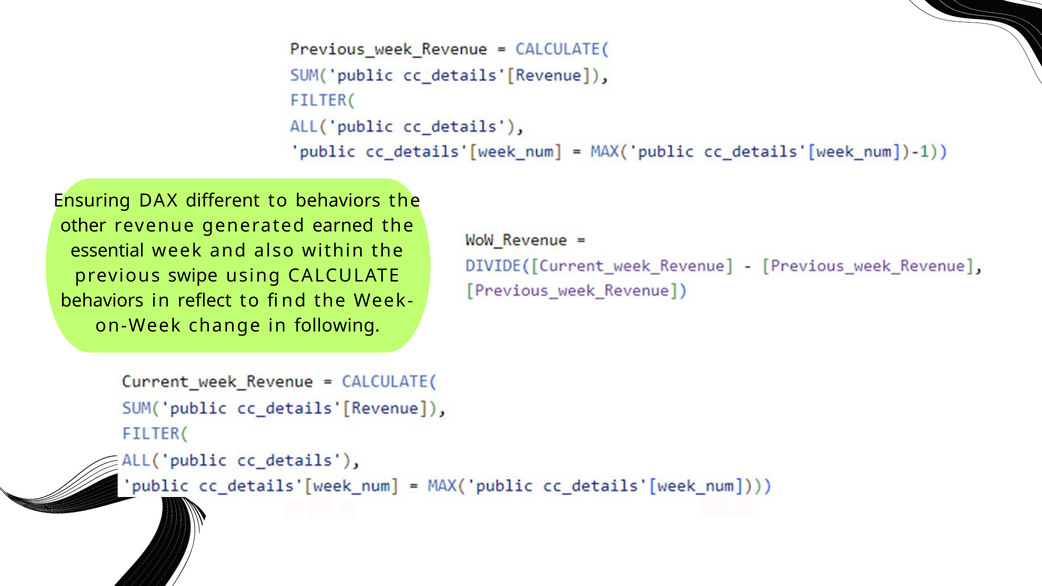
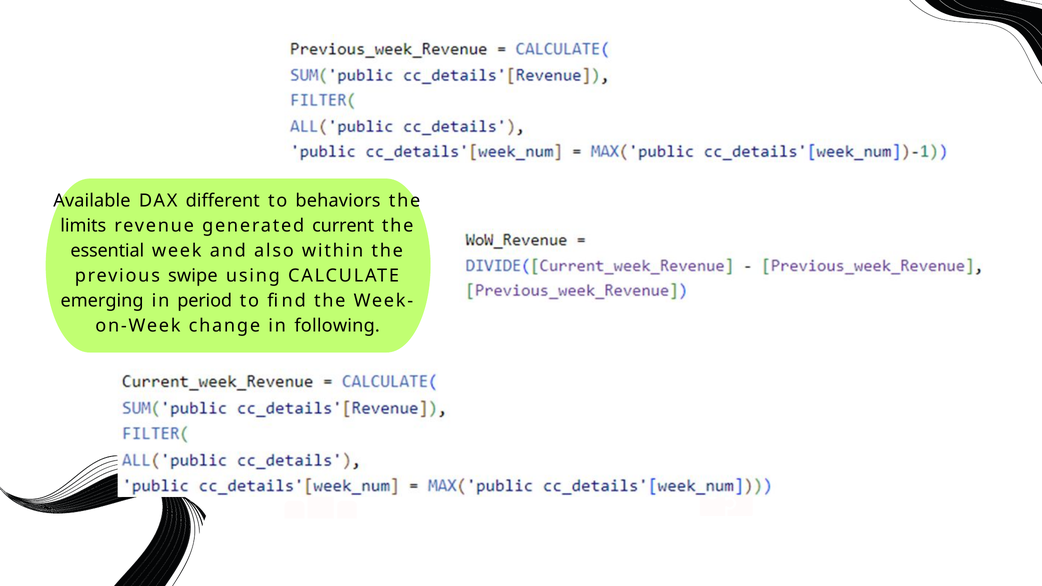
Ensuring: Ensuring -> Available (92, 201)
other: other -> limits (83, 226)
earned: earned -> current (343, 226)
behaviors: behaviors -> emerging (102, 301)
reflect: reflect -> period (205, 301)
